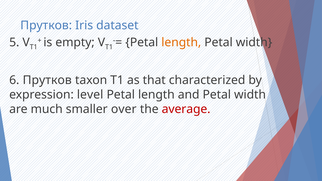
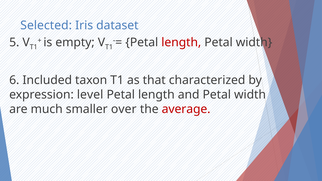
Прутков: Прутков -> Selected (46, 25)
length colour: orange -> red (181, 43)
6 Прутков: Прутков -> Included (47, 80)
